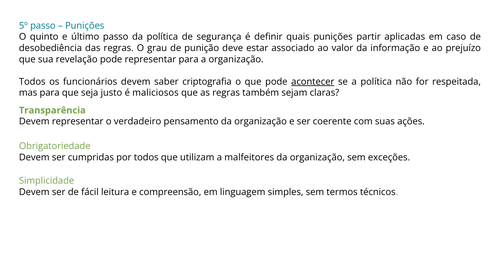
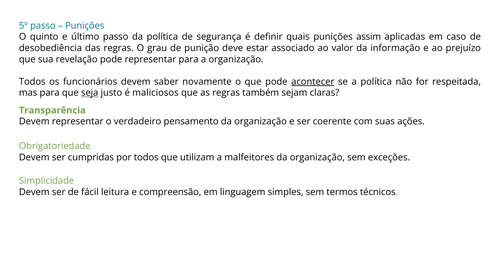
partir: partir -> assim (369, 37)
criptografia: criptografia -> novamente (207, 82)
seja underline: none -> present (90, 93)
